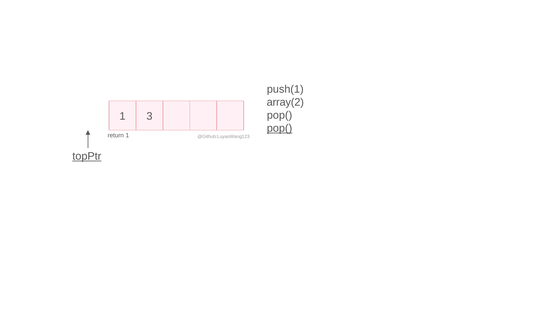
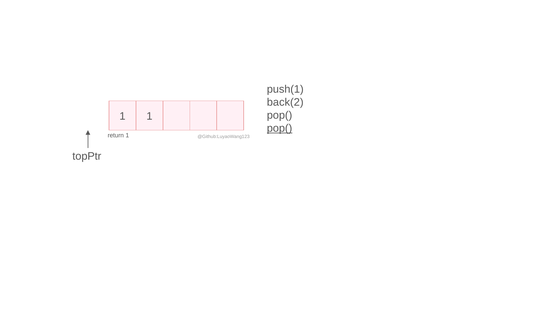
array(2: array(2 -> back(2 (285, 102)
1 3: 3 -> 1 (149, 116)
topPtr underline: present -> none (87, 156)
